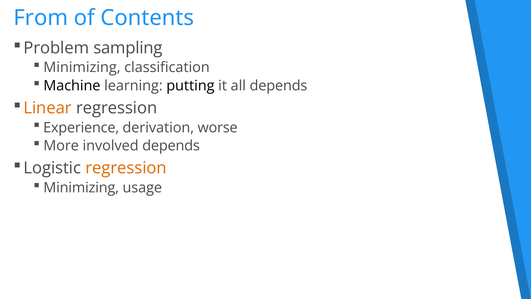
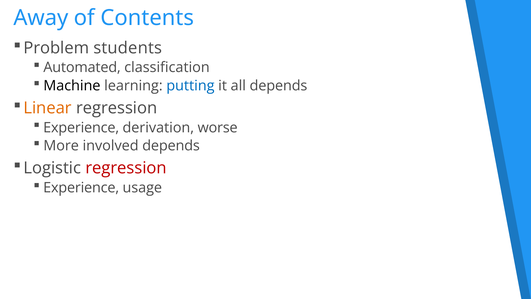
From: From -> Away (41, 18)
sampling: sampling -> students (128, 48)
Minimizing: Minimizing -> Automated (82, 67)
putting colour: black -> blue (190, 86)
regression colour: orange -> red (126, 168)
Minimizing: Minimizing -> Experience (81, 187)
